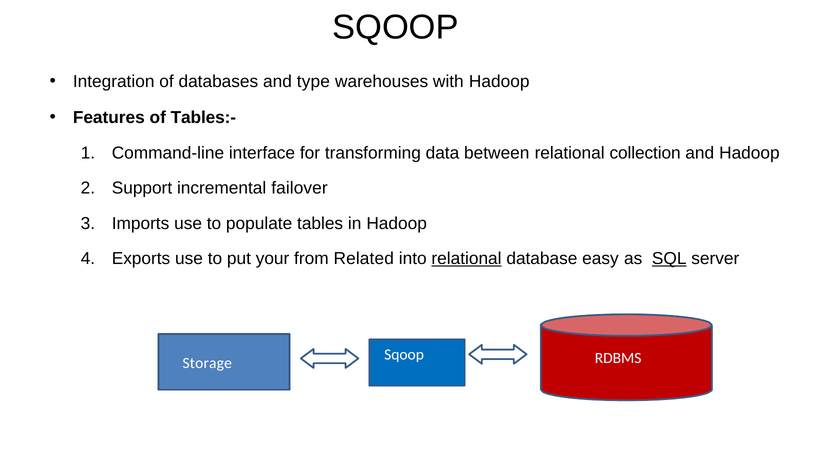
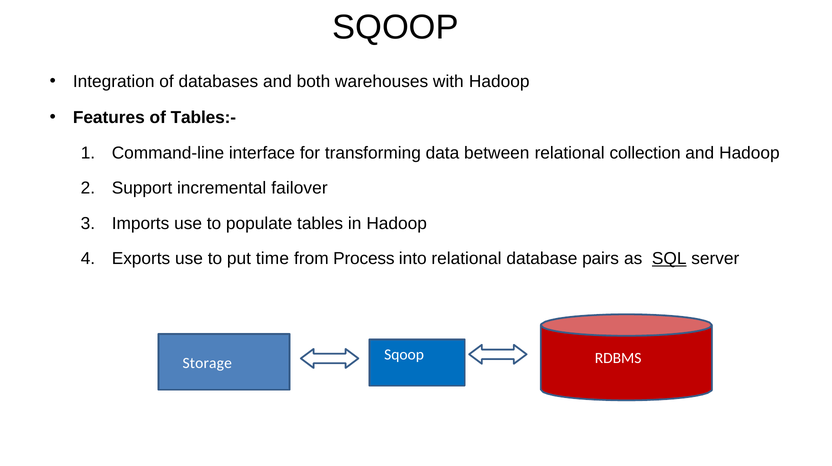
type: type -> both (313, 82)
your: your -> time (272, 259)
Related: Related -> Process (364, 259)
relational underline: present -> none (467, 259)
easy: easy -> pairs (601, 259)
